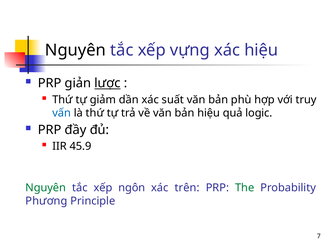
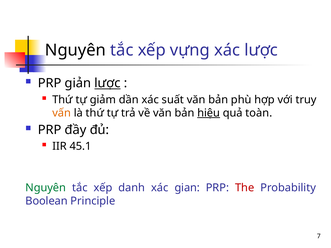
xác hiệu: hiệu -> lược (261, 50)
vấn colour: blue -> orange (62, 113)
hiệu underline: none -> present (209, 113)
logic: logic -> toàn (259, 113)
45.9: 45.9 -> 45.1 (80, 146)
ngôn: ngôn -> danh (132, 188)
trên: trên -> gian (187, 188)
The colour: green -> red (245, 188)
Phương: Phương -> Boolean (47, 201)
